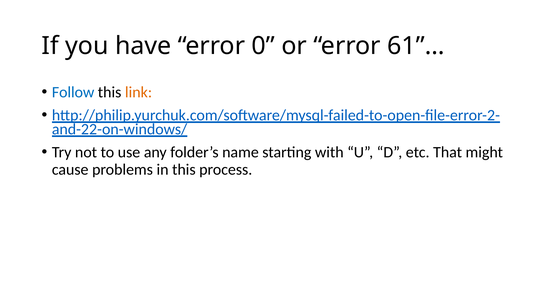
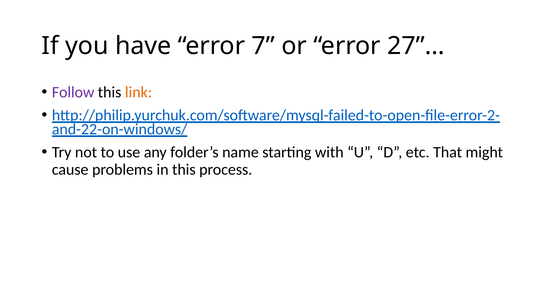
0: 0 -> 7 (263, 46)
61”…: 61”… -> 27”… (416, 46)
Follow colour: blue -> purple (73, 92)
